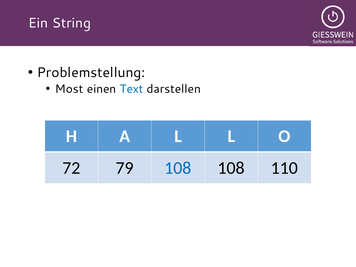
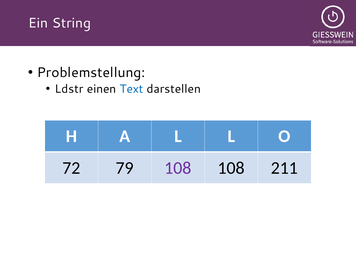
Most: Most -> Ldstr (69, 89)
108 colour: blue -> purple (178, 168)
110: 110 -> 211 (284, 168)
